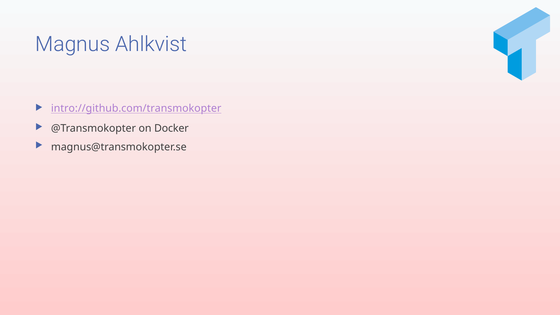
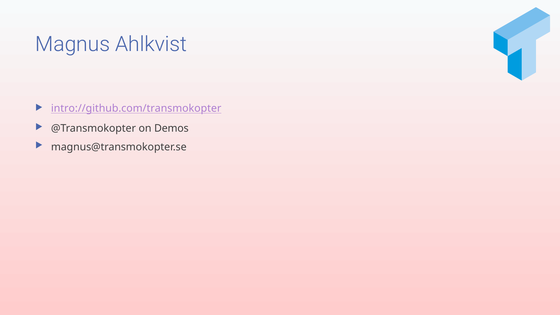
Docker: Docker -> Demos (171, 129)
